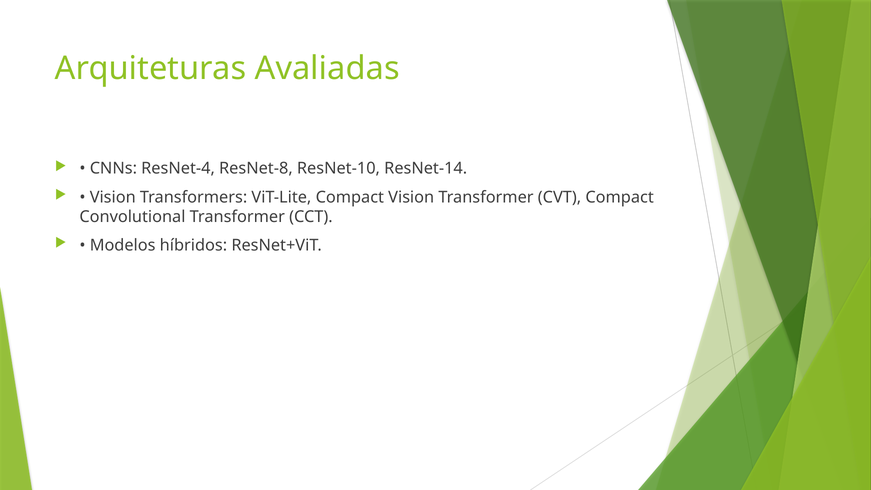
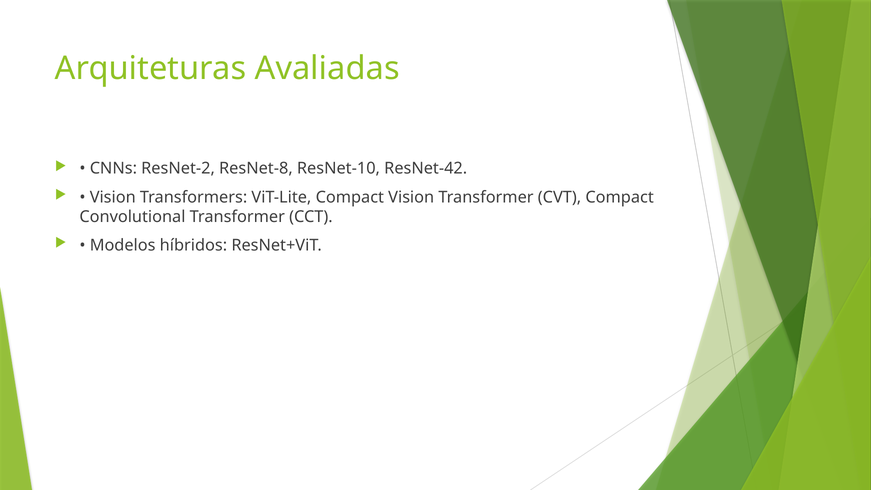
ResNet-4: ResNet-4 -> ResNet-2 (178, 169)
ResNet-14: ResNet-14 -> ResNet-42 (426, 169)
